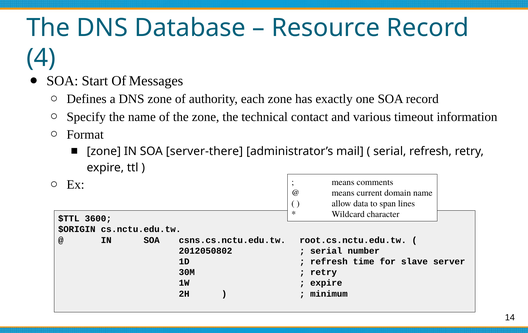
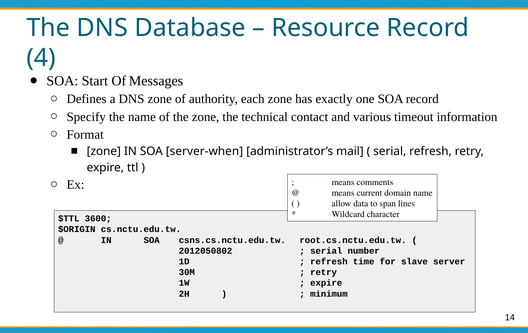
server-there: server-there -> server-when (204, 151)
